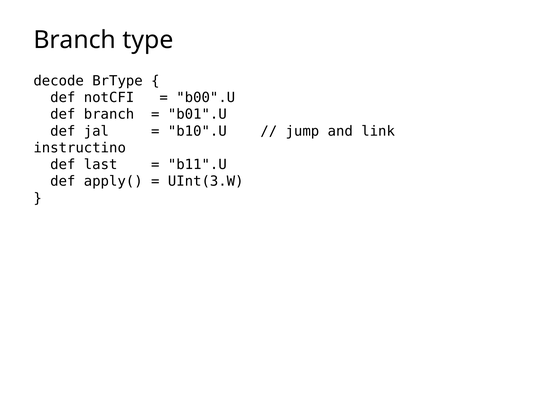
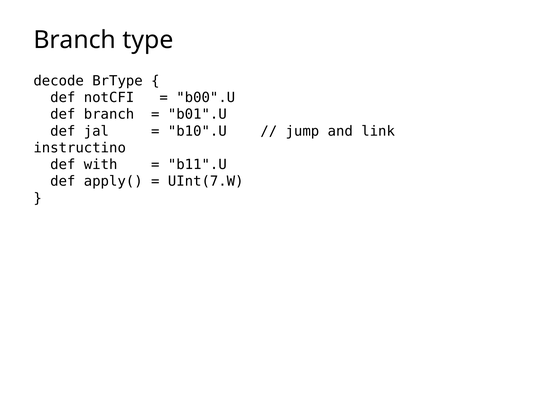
last: last -> with (101, 165)
UInt(3.W: UInt(3.W -> UInt(7.W (206, 181)
